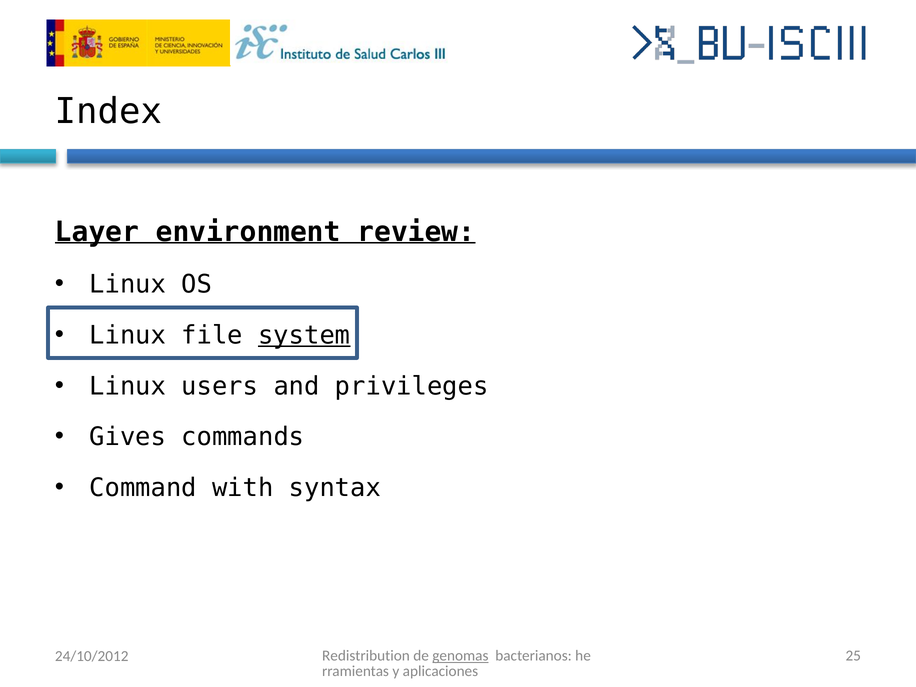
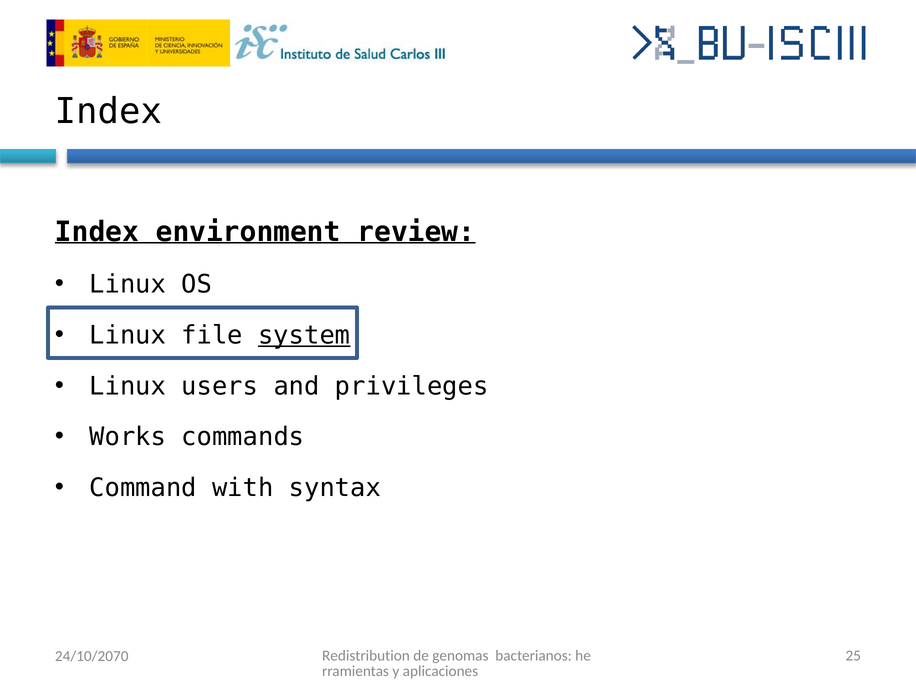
Layer: Layer -> Index (97, 232)
Gives: Gives -> Works (128, 437)
genomas underline: present -> none (460, 656)
24/10/2012: 24/10/2012 -> 24/10/2070 (92, 656)
